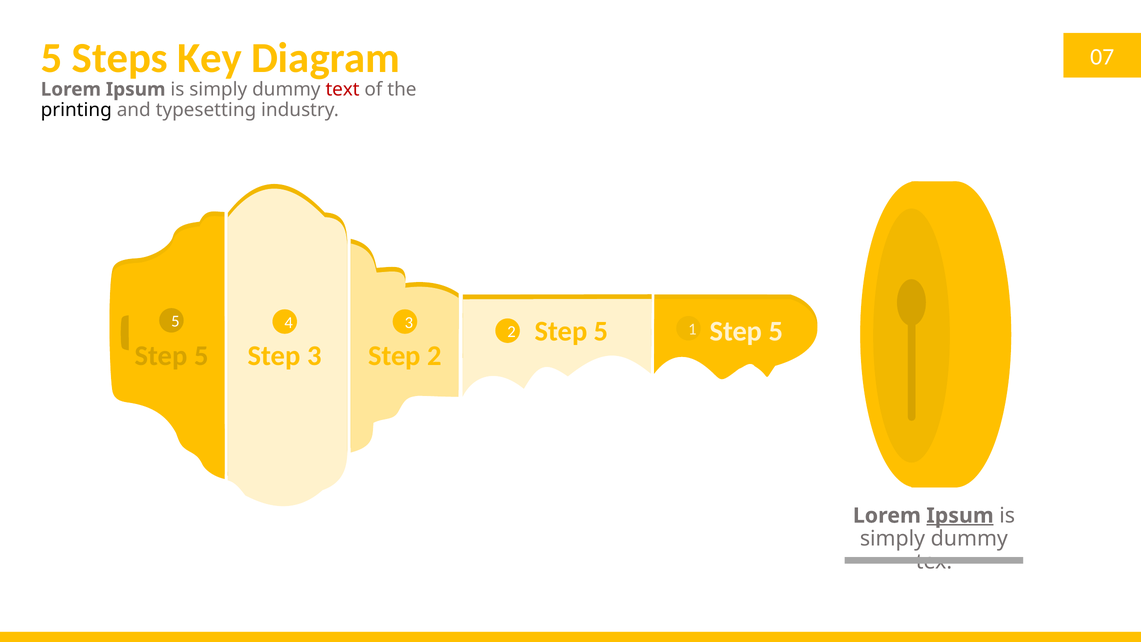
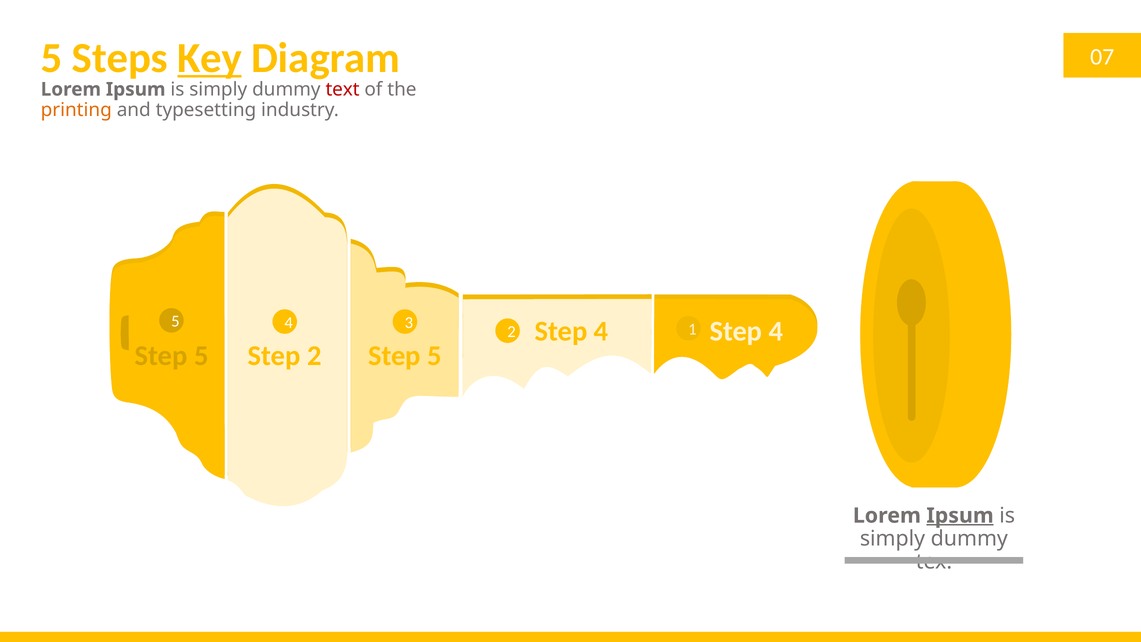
Key underline: none -> present (210, 58)
printing colour: black -> orange (76, 110)
5: 5 -> 4 (776, 331)
5: 5 -> 4 (601, 331)
Step 3: 3 -> 2 (314, 356)
2: 2 -> 5 (434, 356)
